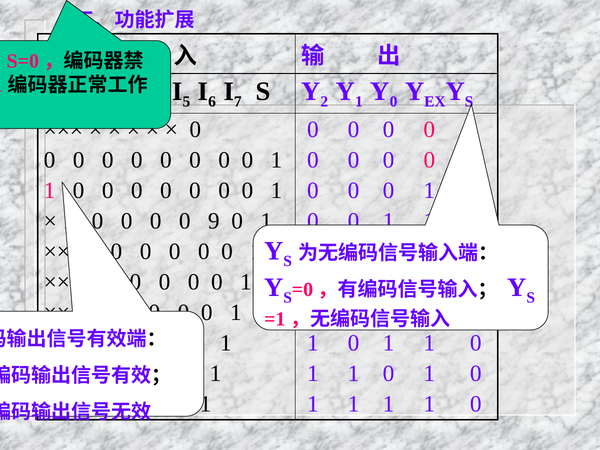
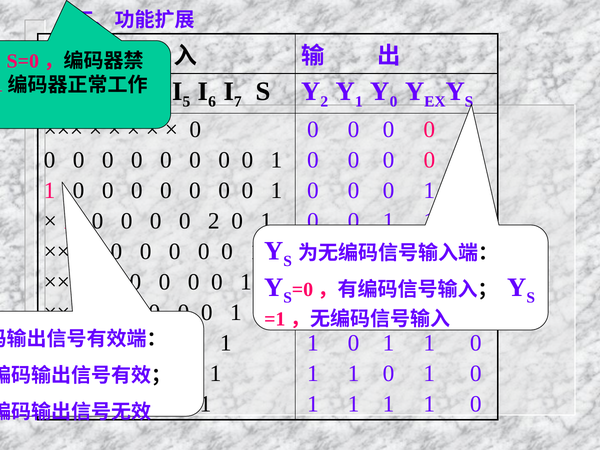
9: 9 -> 2 (214, 221)
